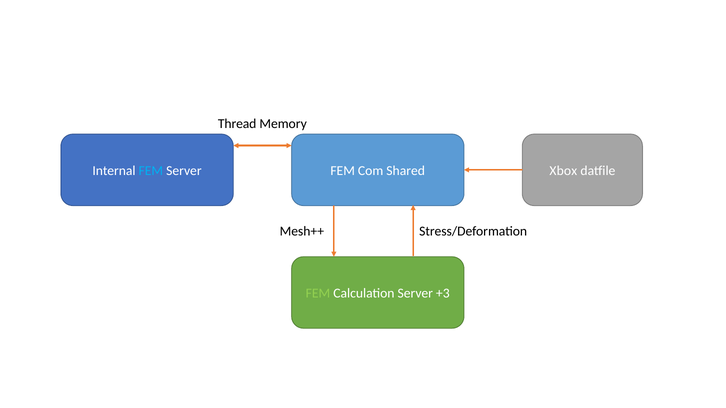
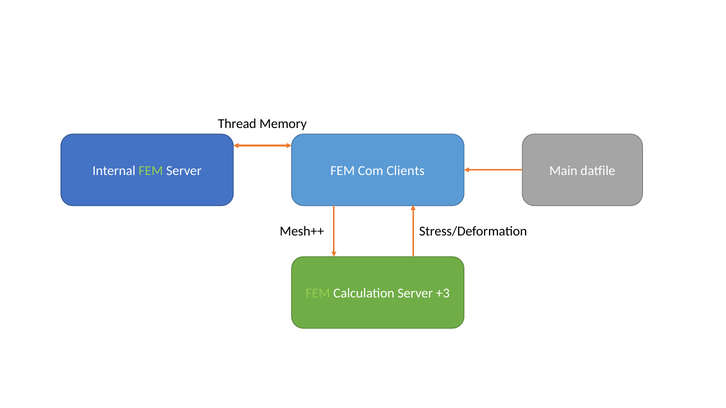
FEM colour: light blue -> light green (151, 171)
Shared: Shared -> Clients (406, 171)
Xbox: Xbox -> Main (563, 171)
